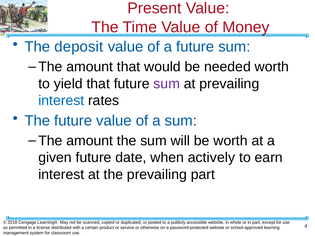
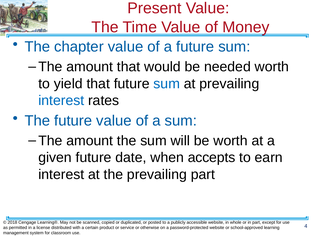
deposit: deposit -> chapter (79, 47)
sum colour: purple -> blue (167, 84)
actively: actively -> accepts (212, 158)
